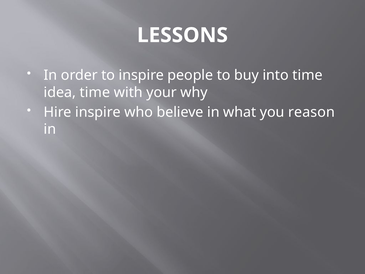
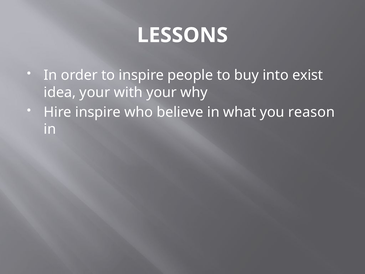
into time: time -> exist (308, 75)
idea time: time -> your (95, 92)
